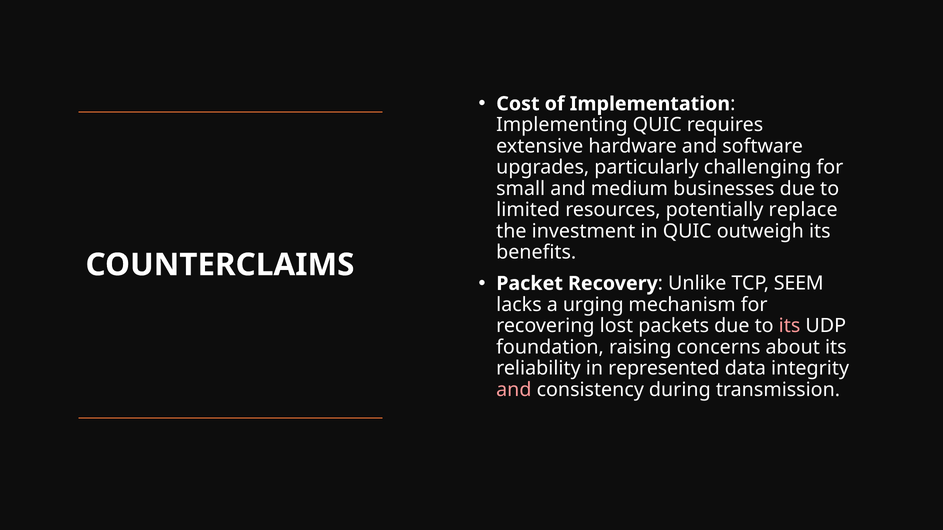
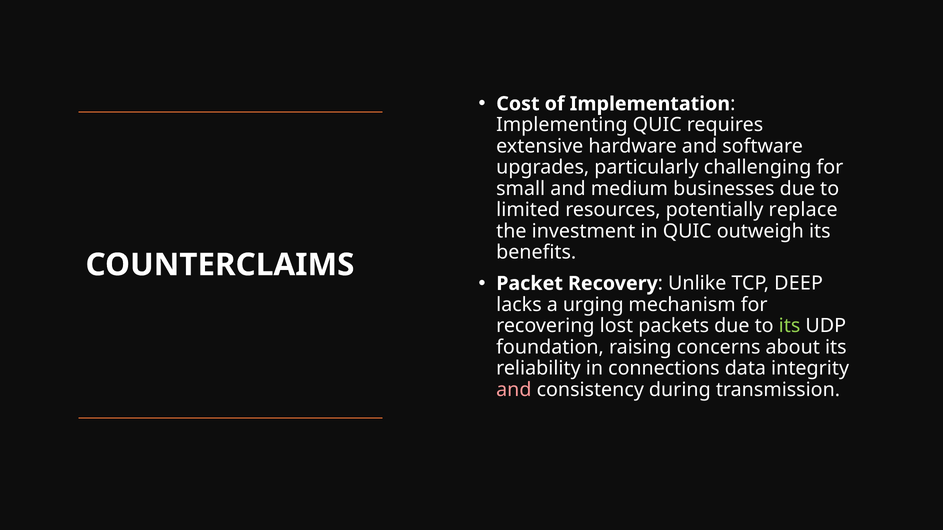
SEEM: SEEM -> DEEP (799, 284)
its colour: pink -> light green (790, 326)
represented: represented -> connections (664, 369)
